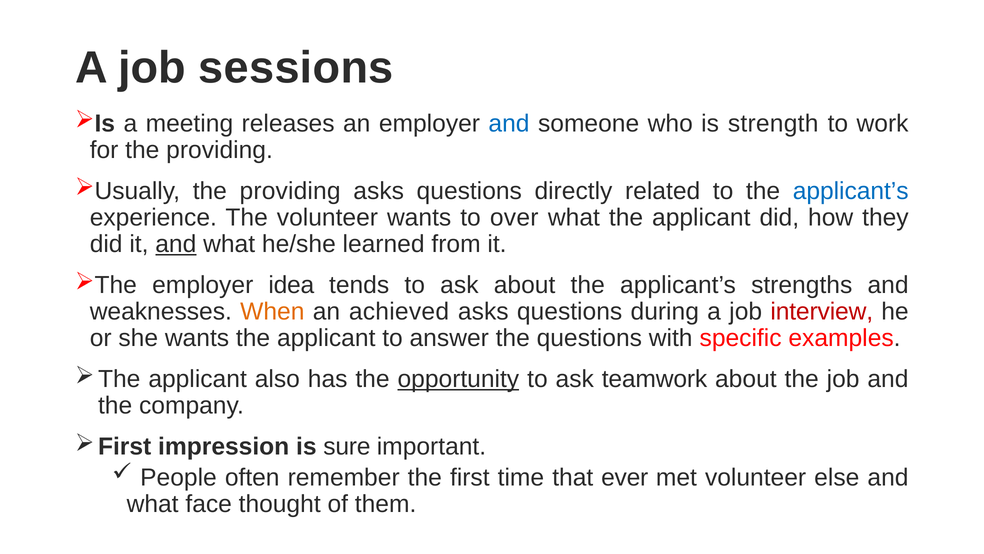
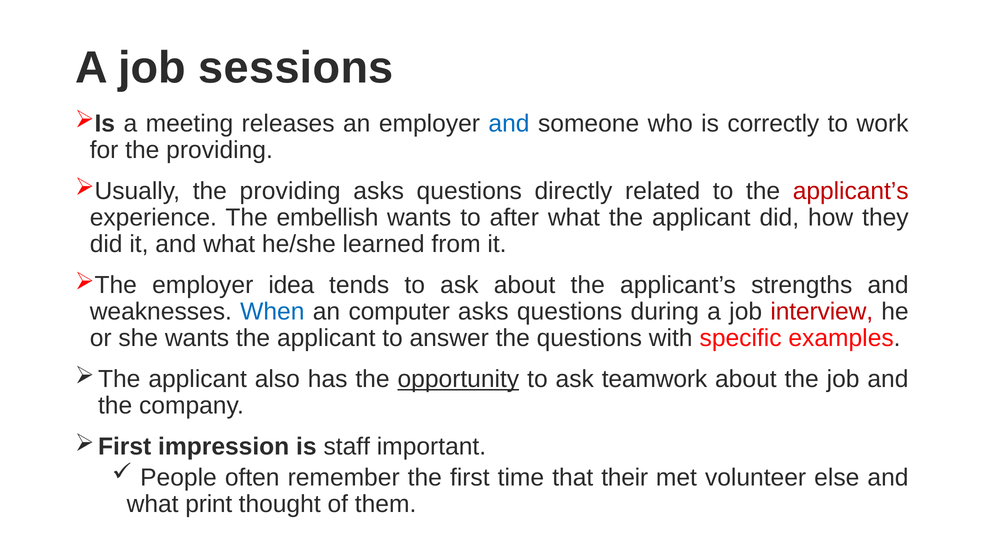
strength: strength -> correctly (773, 123)
applicant’s colour: blue -> red (851, 191)
The volunteer: volunteer -> embellish (328, 217)
over: over -> after (514, 217)
and underline: present -> none (176, 244)
When colour: orange -> blue (272, 311)
achieved: achieved -> computer (399, 311)
sure: sure -> staff (347, 446)
ever: ever -> their (625, 477)
face: face -> print (209, 504)
